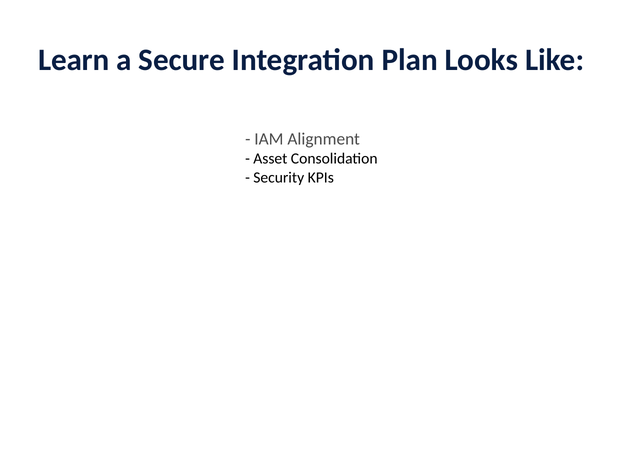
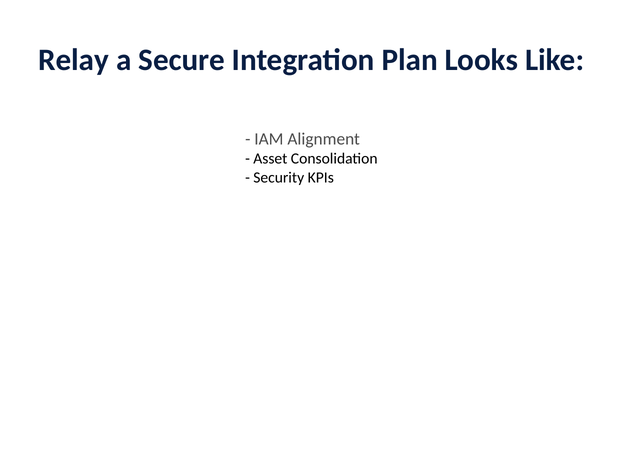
Learn: Learn -> Relay (74, 60)
